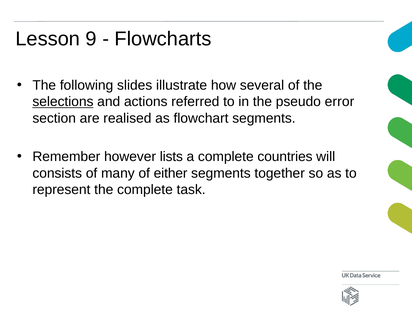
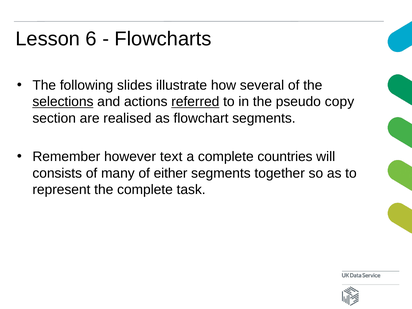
9: 9 -> 6 (91, 39)
referred underline: none -> present (195, 102)
error: error -> copy (339, 102)
lists: lists -> text (171, 157)
